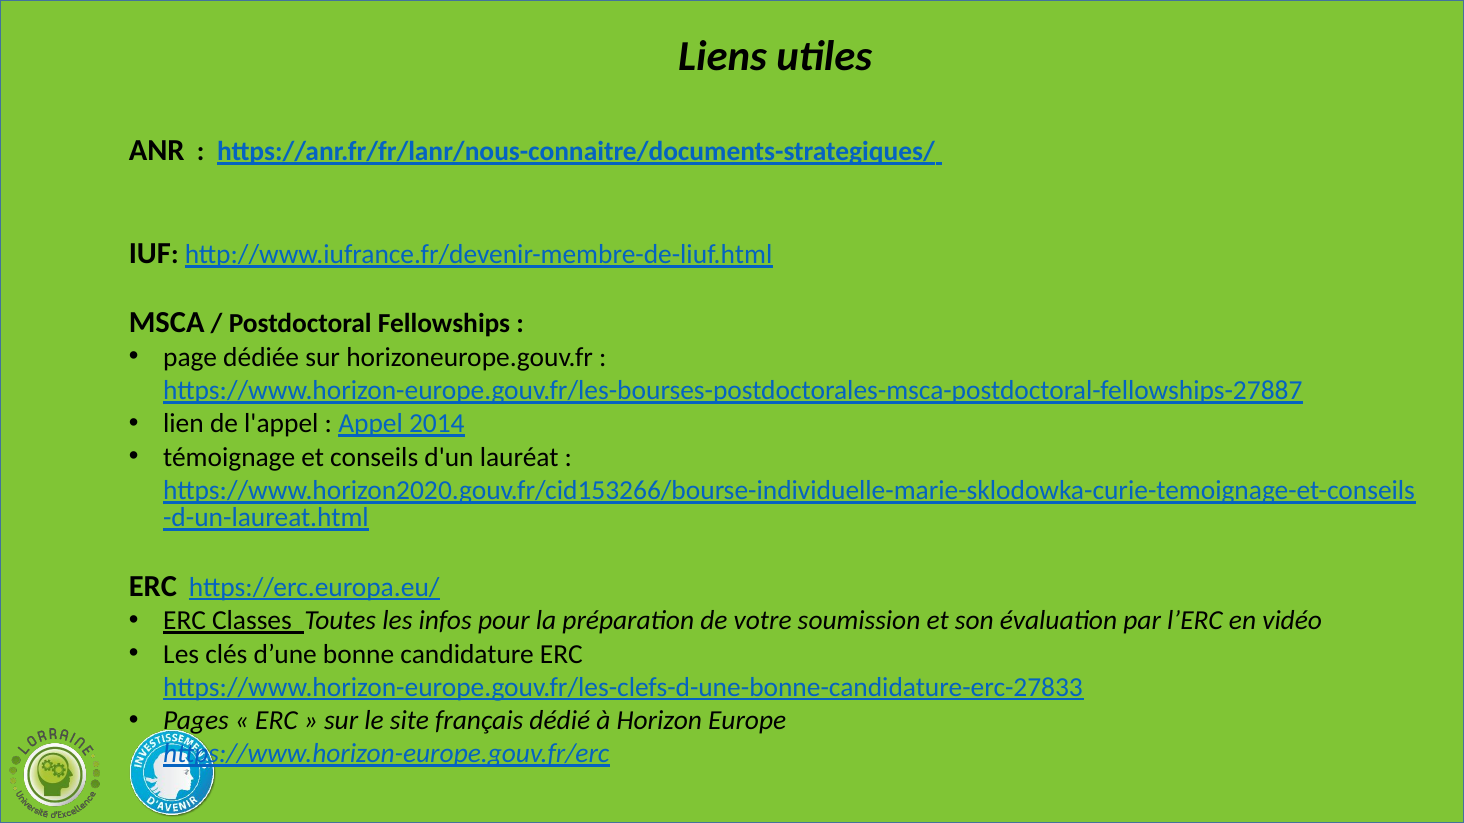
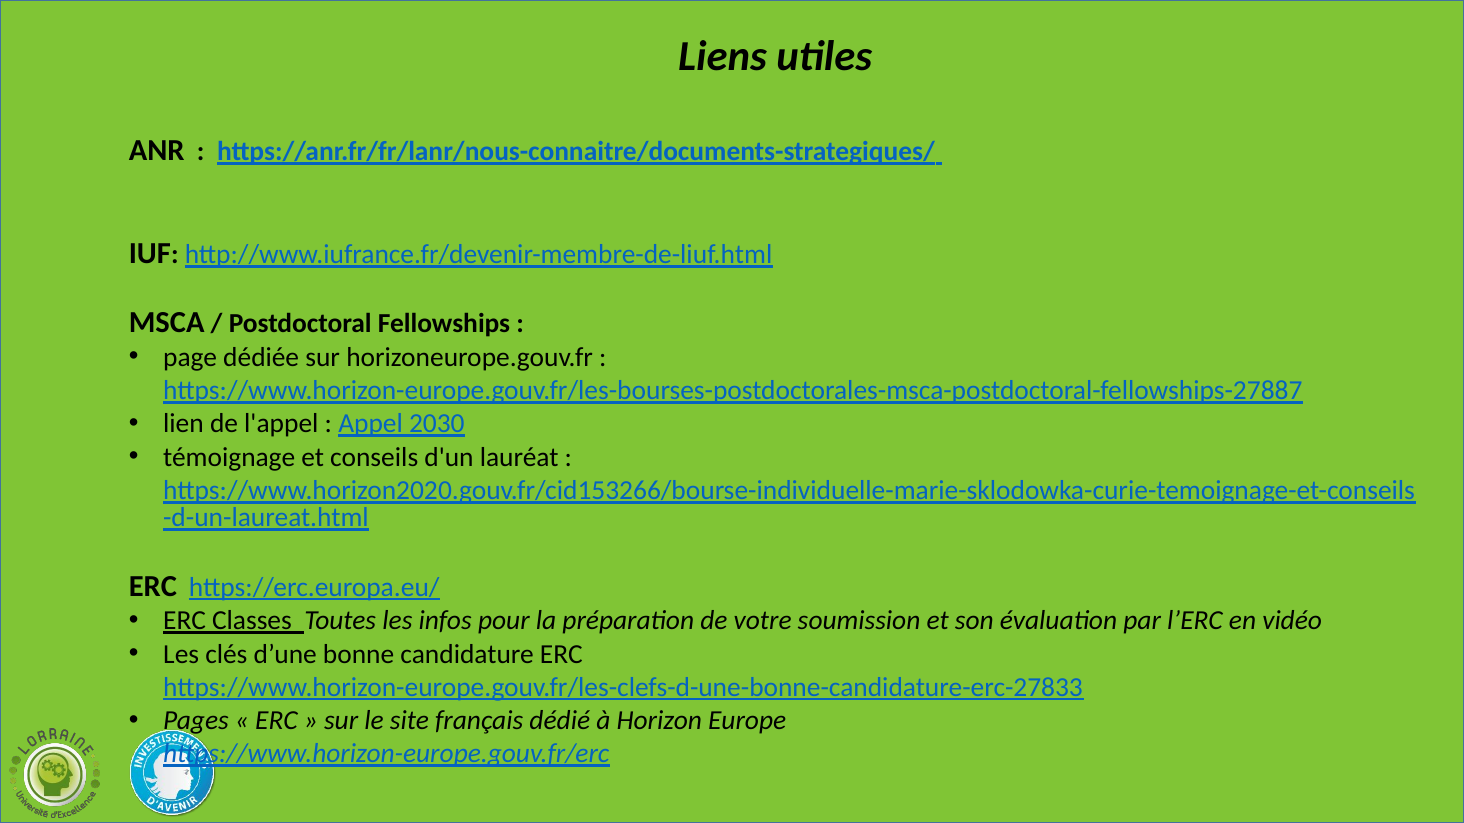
2014: 2014 -> 2030 (437, 424)
